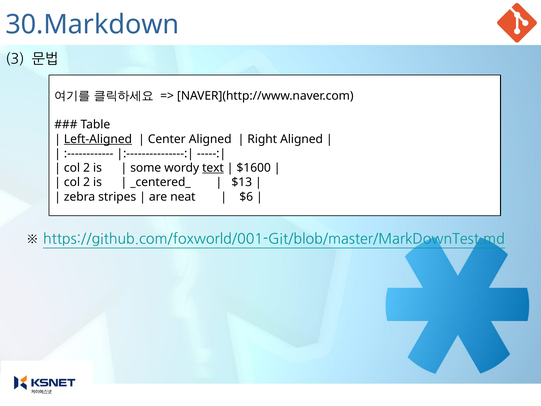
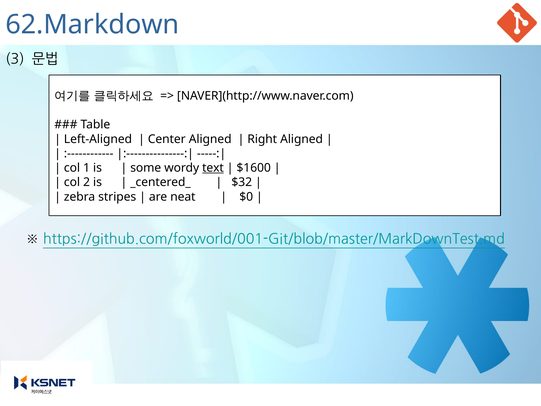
30.Markdown: 30.Markdown -> 62.Markdown (92, 24)
Left-Aligned underline: present -> none (98, 139)
2: 2 -> 1 (87, 168)
$13: $13 -> $32 (242, 182)
$6: $6 -> $0 (246, 197)
